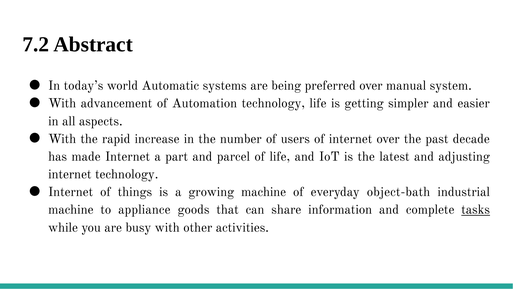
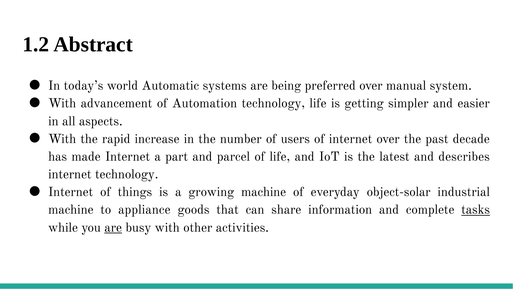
7.2: 7.2 -> 1.2 (36, 44)
adjusting: adjusting -> describes (464, 156)
object-bath: object-bath -> object-solar (399, 192)
are underline: none -> present (113, 227)
